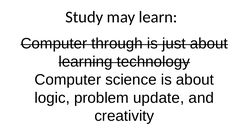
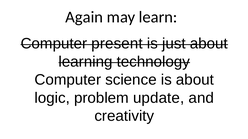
Study: Study -> Again (84, 17)
through: through -> present (117, 44)
